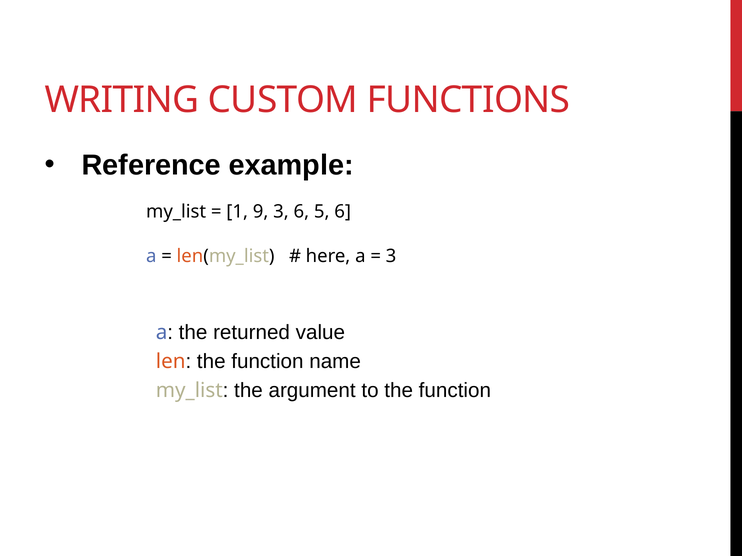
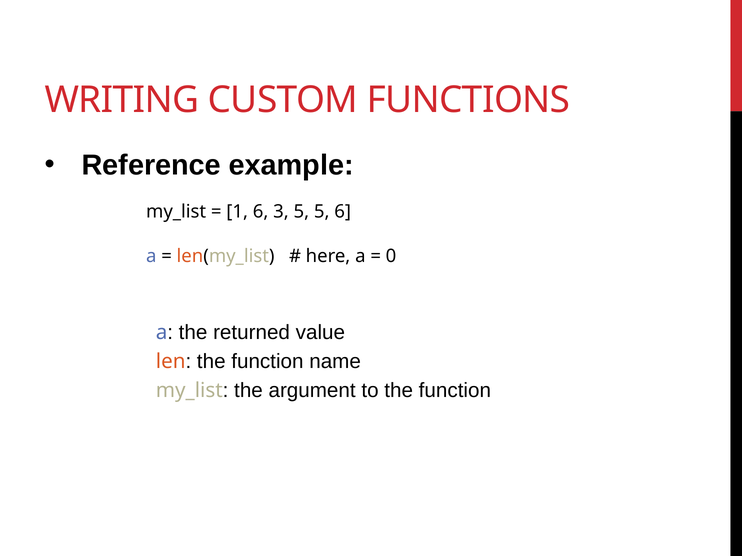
1 9: 9 -> 6 (261, 212)
3 6: 6 -> 5 (301, 212)
3: 3 -> 0 (391, 256)
